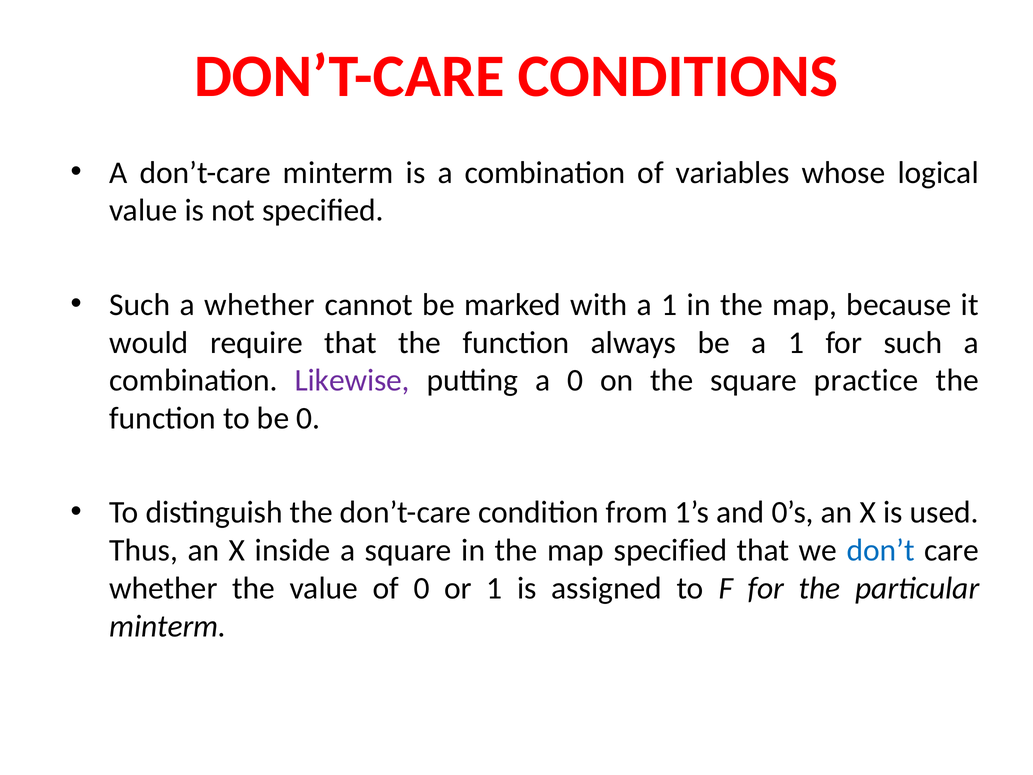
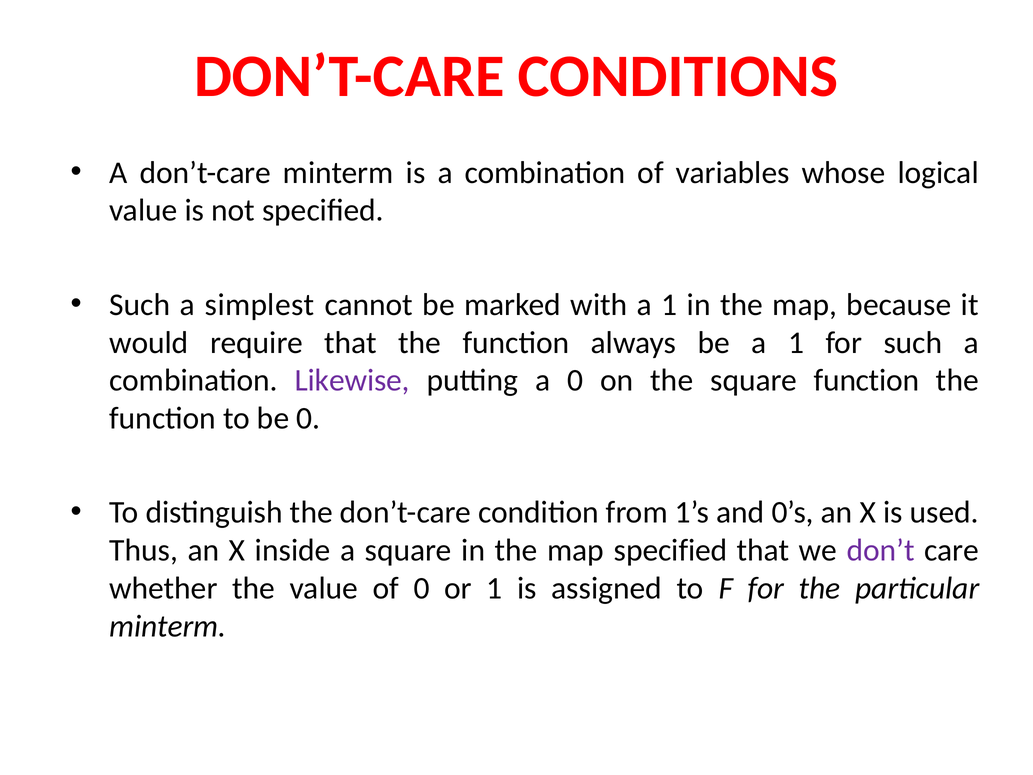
a whether: whether -> simplest (260, 305)
square practice: practice -> function (867, 380)
don’t colour: blue -> purple (881, 550)
